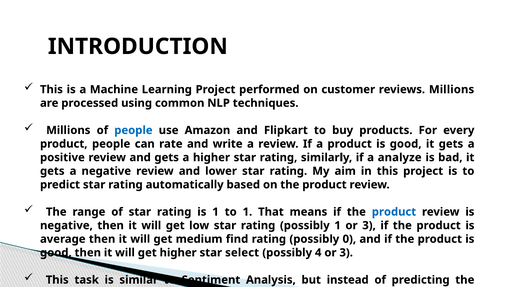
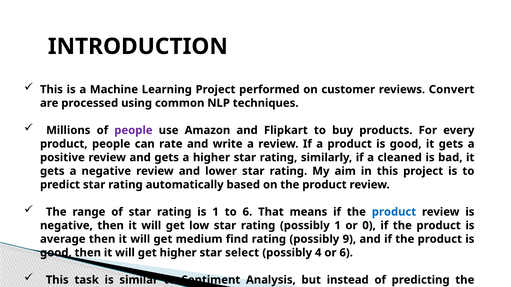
reviews Millions: Millions -> Convert (452, 90)
people colour: blue -> purple (133, 130)
analyze: analyze -> cleaned (400, 158)
to 1: 1 -> 6 (247, 212)
1 or 3: 3 -> 0 (369, 226)
0: 0 -> 9 (349, 239)
4 or 3: 3 -> 6 (346, 253)
